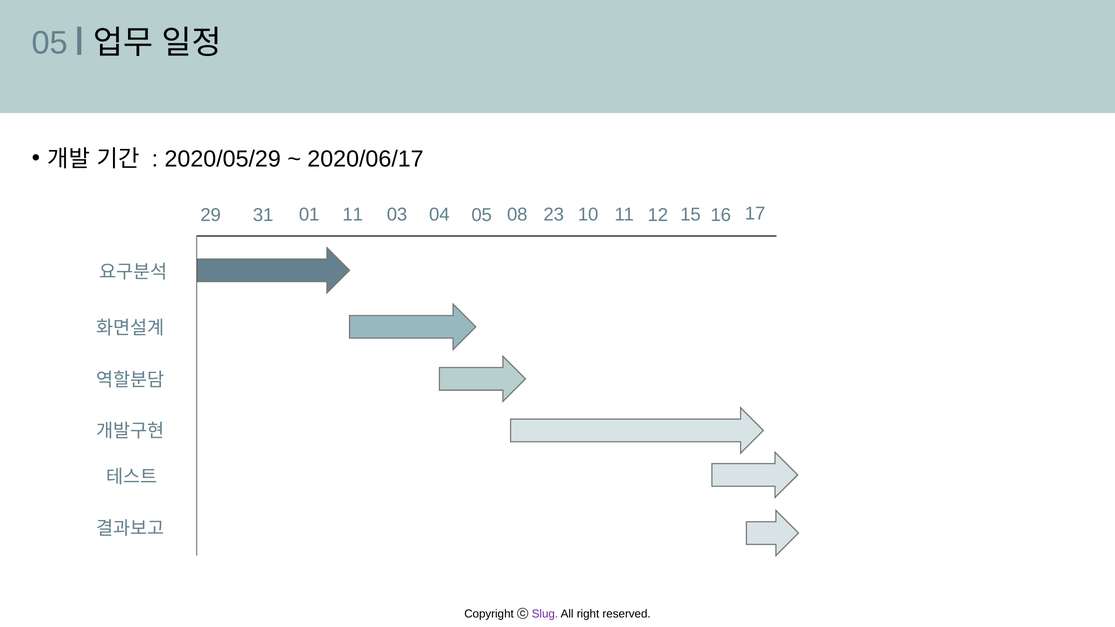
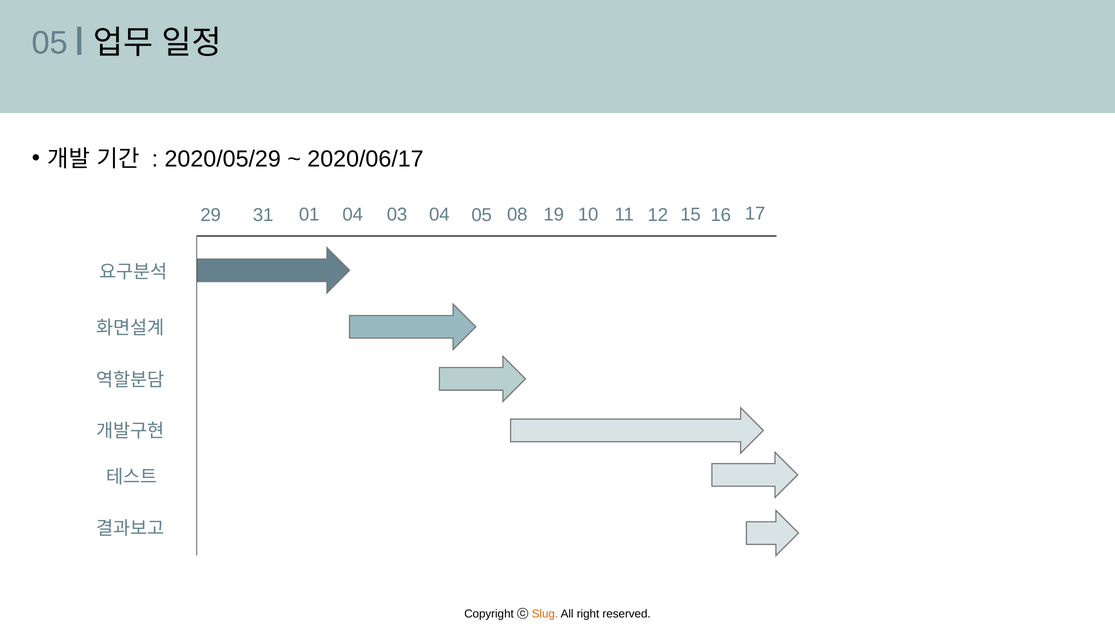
01 11: 11 -> 04 (353, 215)
23: 23 -> 19 (554, 215)
Slug colour: purple -> orange (545, 614)
